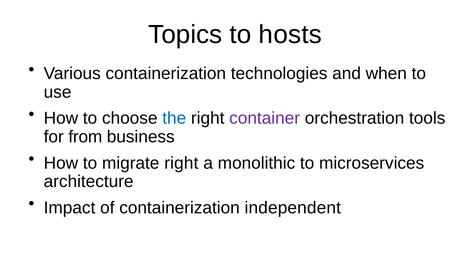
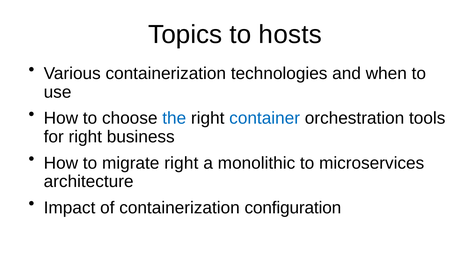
container colour: purple -> blue (265, 118)
for from: from -> right (85, 137)
independent: independent -> configuration (293, 208)
